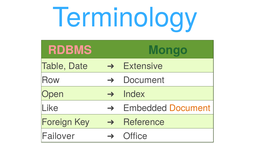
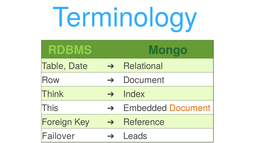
RDBMS colour: pink -> light green (70, 50)
Extensive: Extensive -> Relational (143, 66)
Open: Open -> Think (53, 94)
Like: Like -> This (50, 108)
Office: Office -> Leads (135, 137)
